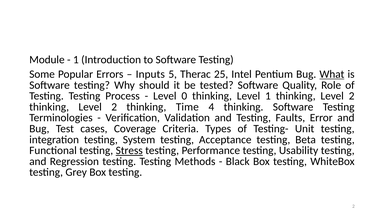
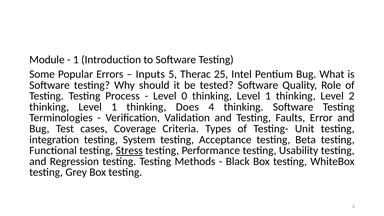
What underline: present -> none (332, 74)
2: 2 -> 1 (114, 107)
Time: Time -> Does (187, 107)
